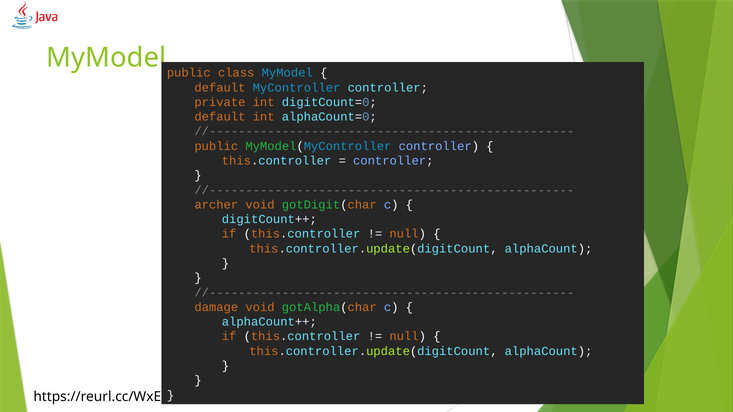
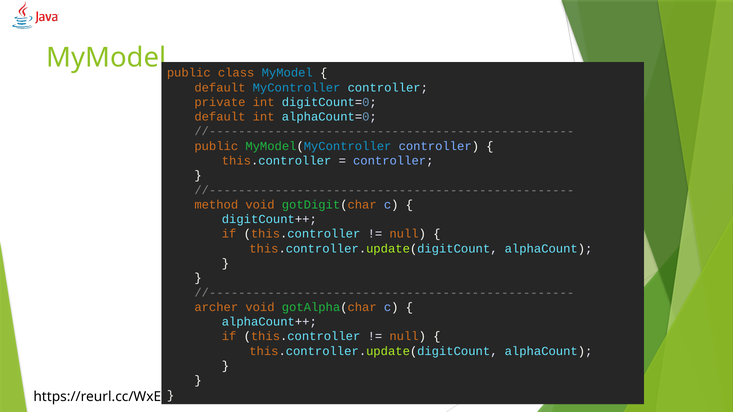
archer: archer -> method (216, 205)
damage: damage -> archer (216, 307)
